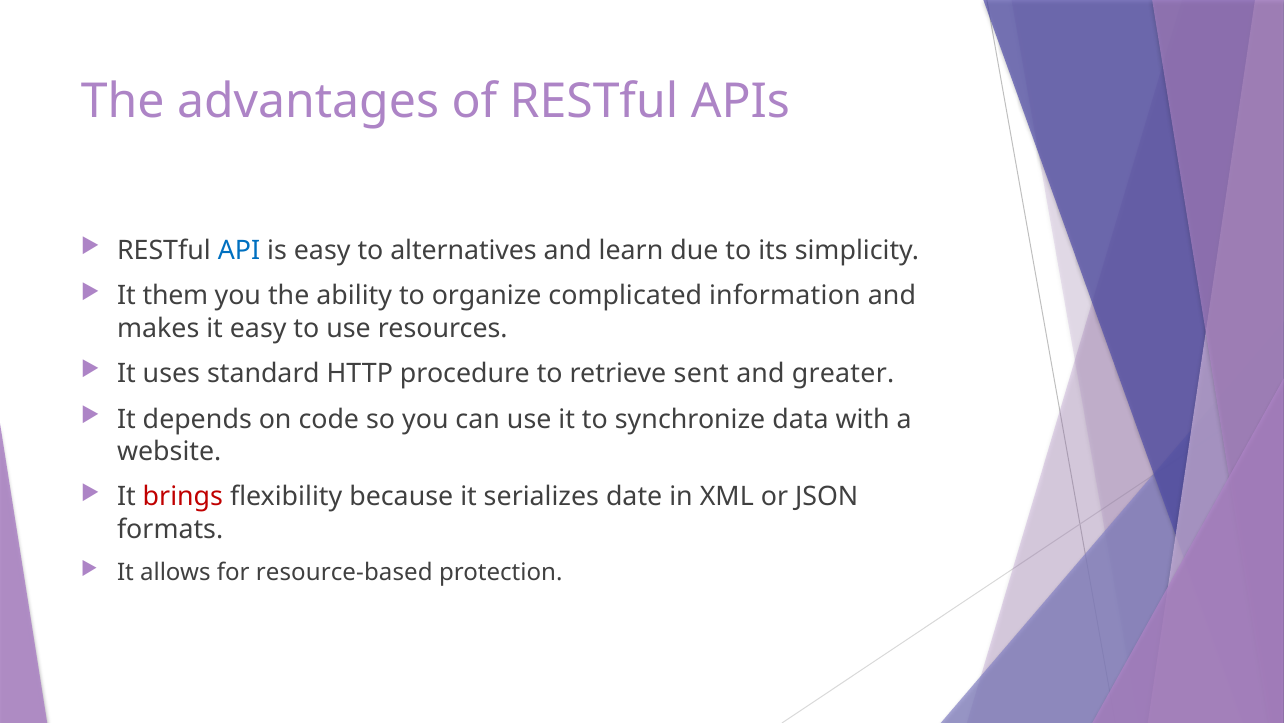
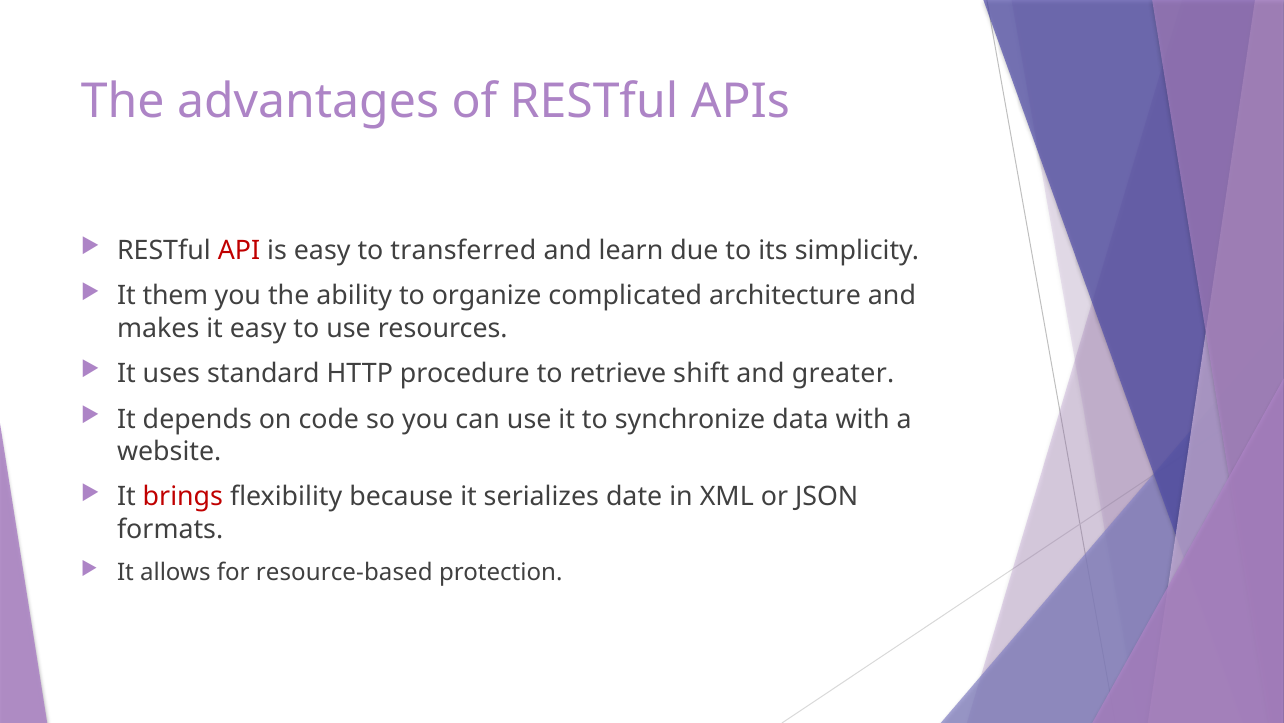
API colour: blue -> red (239, 250)
alternatives: alternatives -> transferred (463, 250)
information: information -> architecture (785, 296)
sent: sent -> shift (701, 373)
